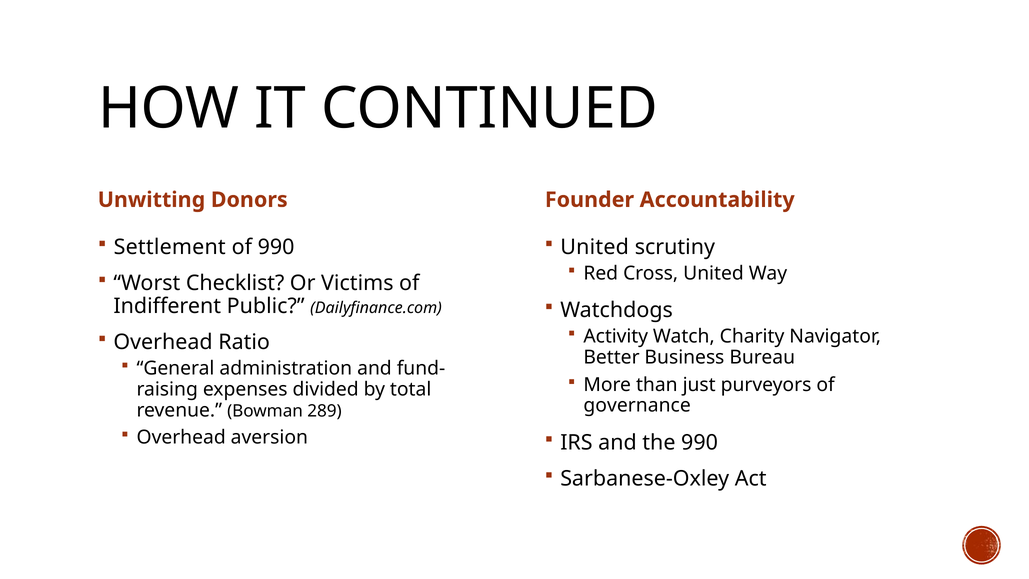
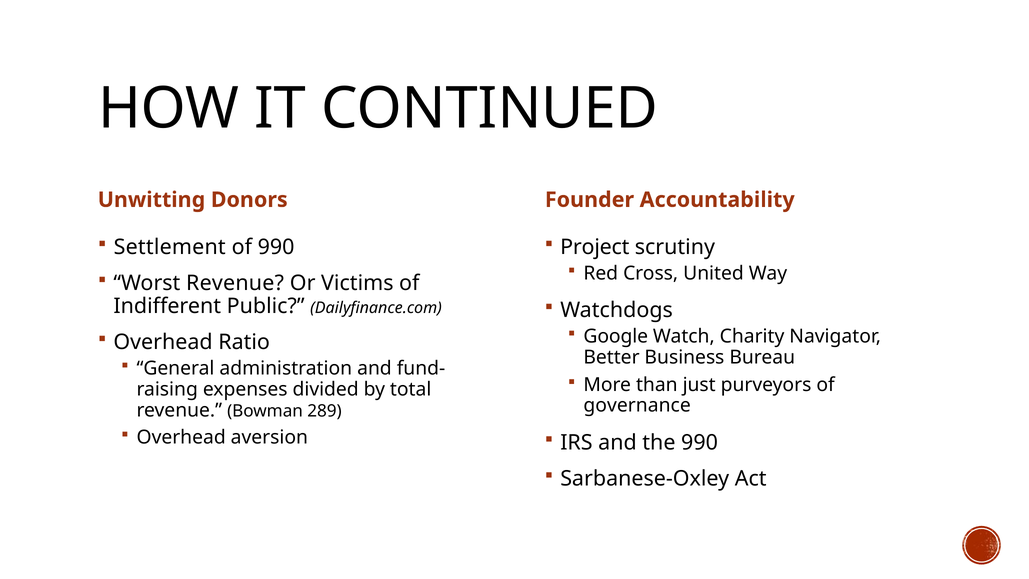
United: United -> Project (595, 247)
Worst Checklist: Checklist -> Revenue (235, 283)
Activity: Activity -> Google (616, 336)
